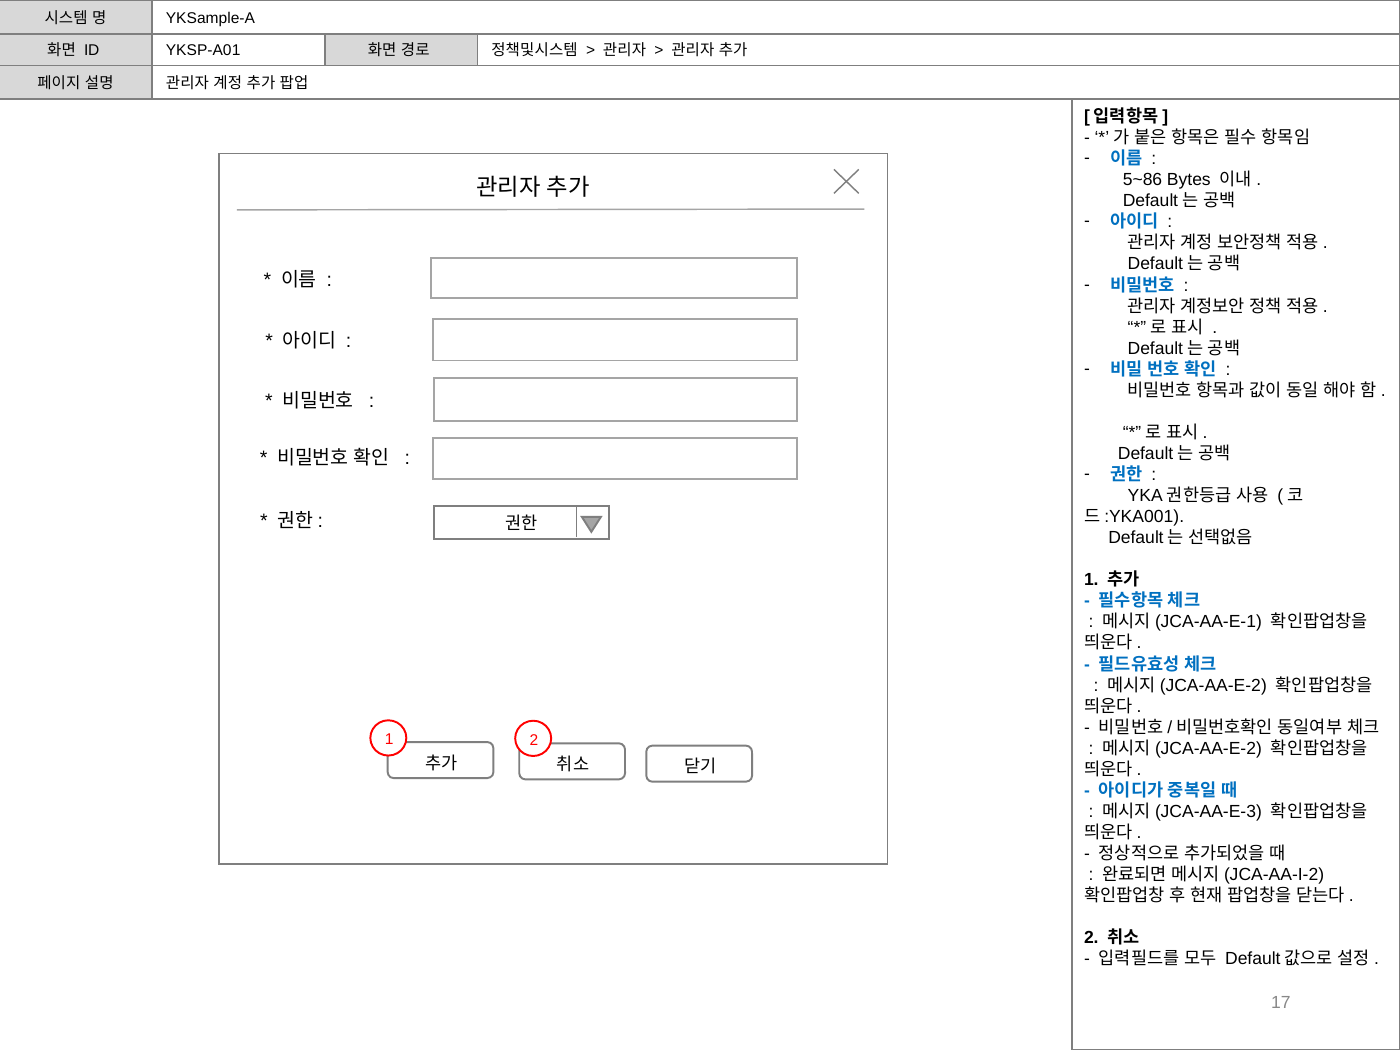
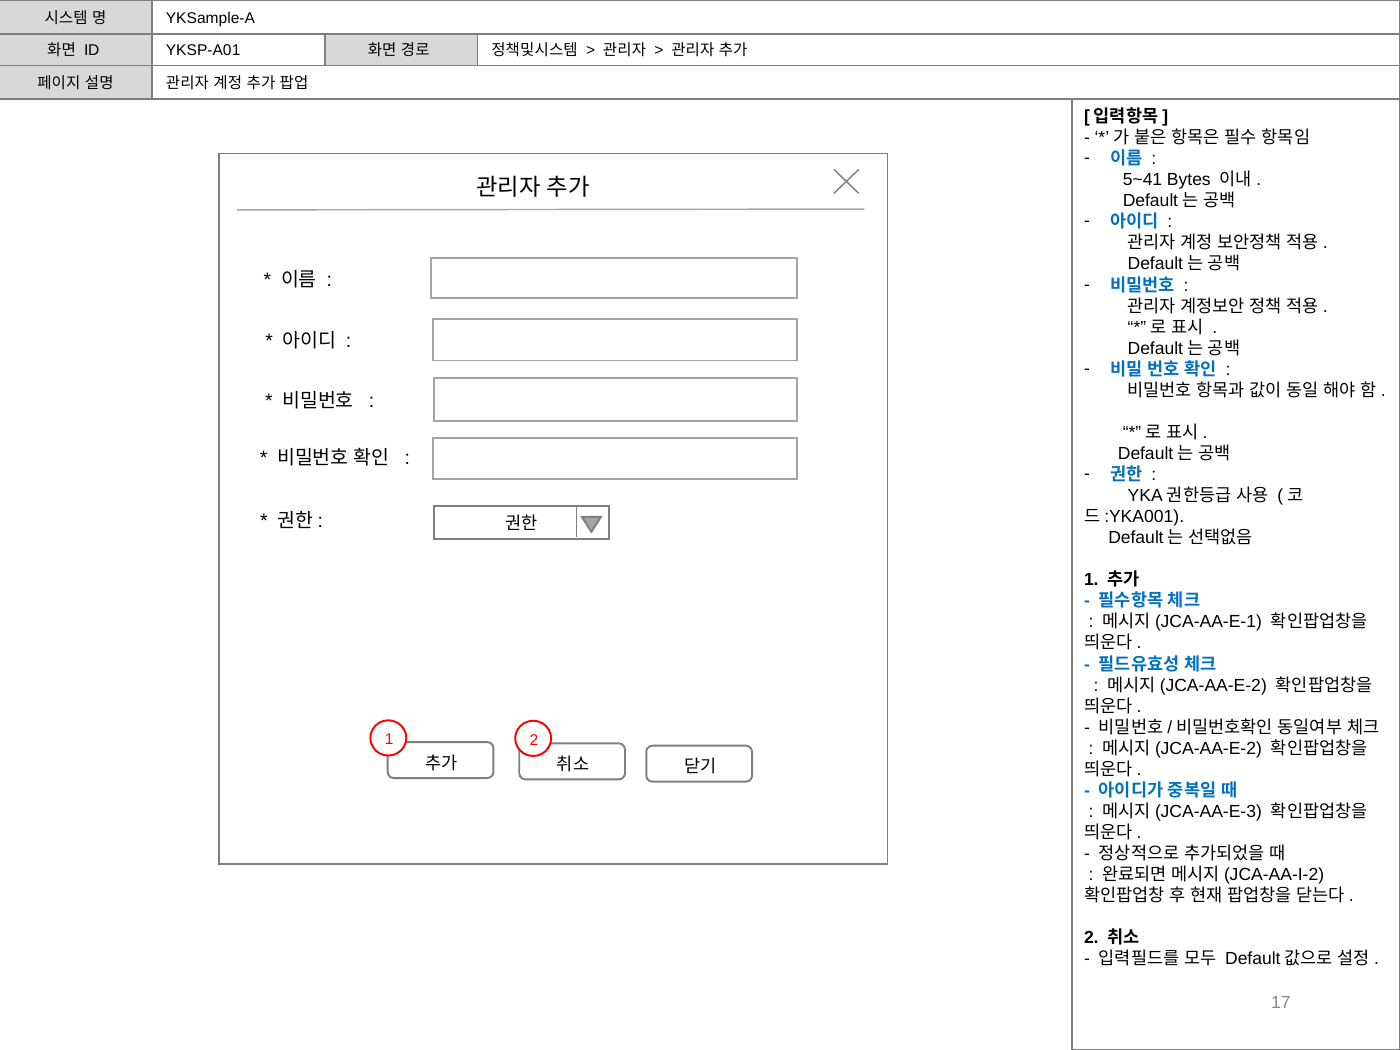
5~86: 5~86 -> 5~41 (1143, 180)
